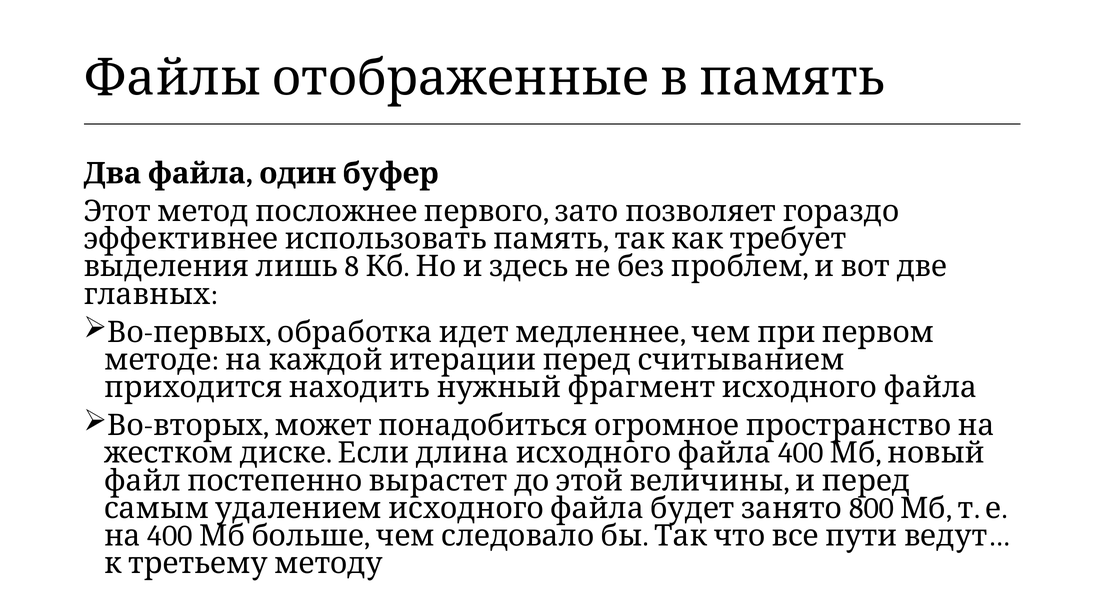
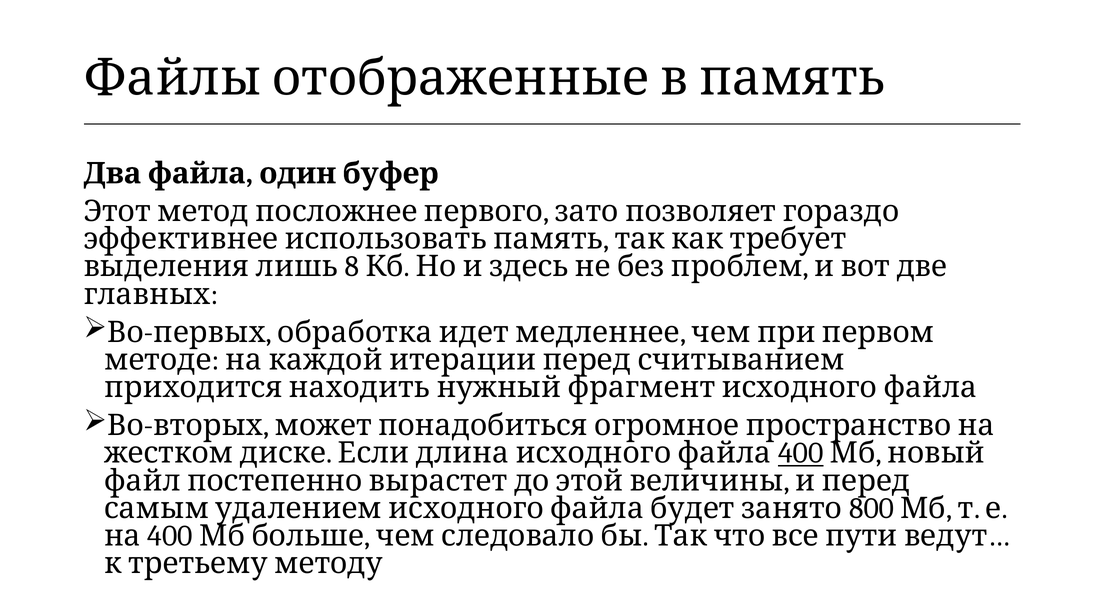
400 underline: none -> present (801, 453)
